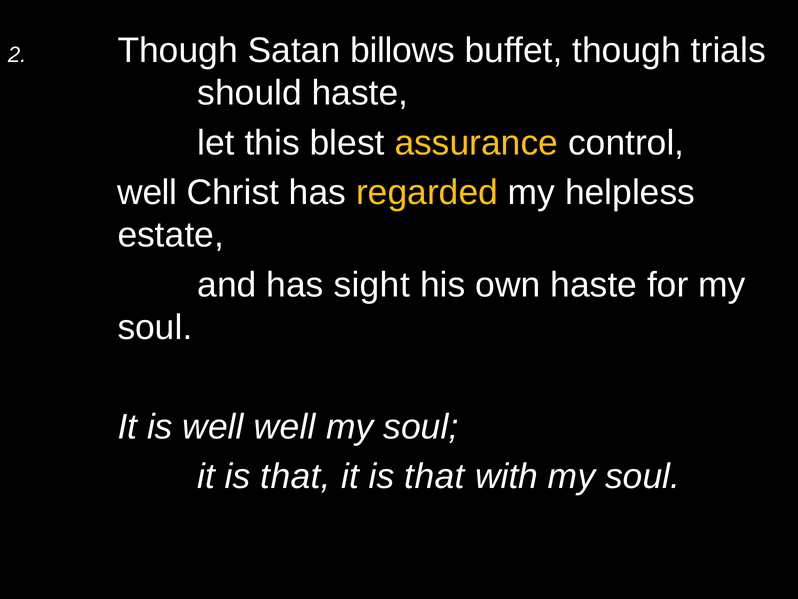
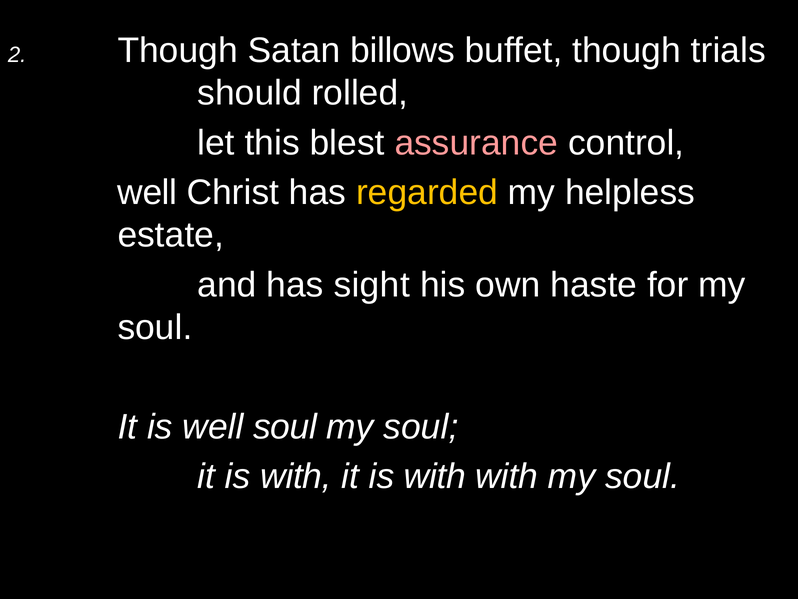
should haste: haste -> rolled (360, 93)
assurance colour: yellow -> pink (476, 143)
well well: well -> soul (285, 427)
that: that -> with (296, 476)
that: that -> with (435, 476)
